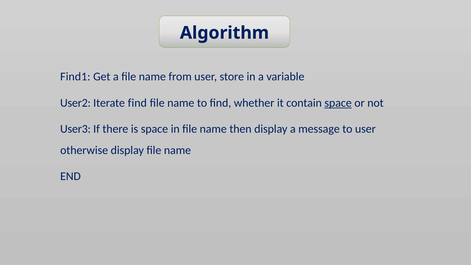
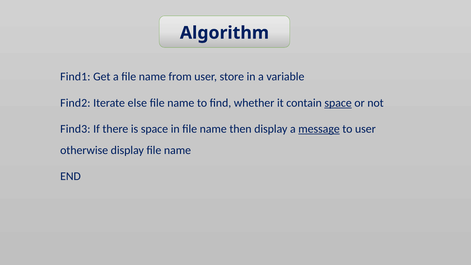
User2: User2 -> Find2 (75, 103)
Iterate find: find -> else (137, 103)
User3: User3 -> Find3 (75, 129)
message underline: none -> present (319, 129)
